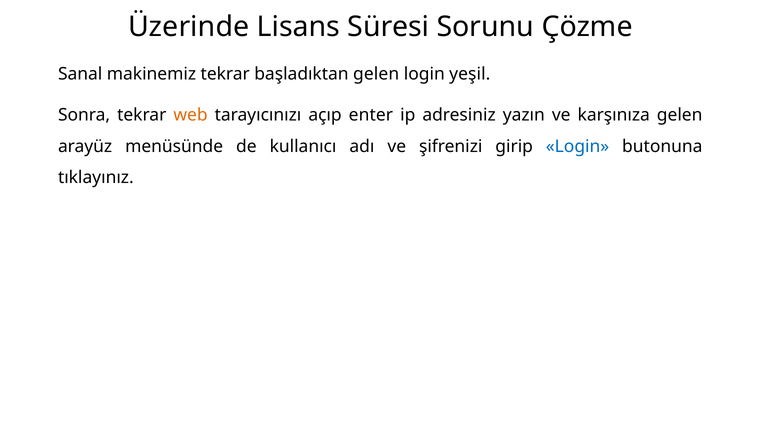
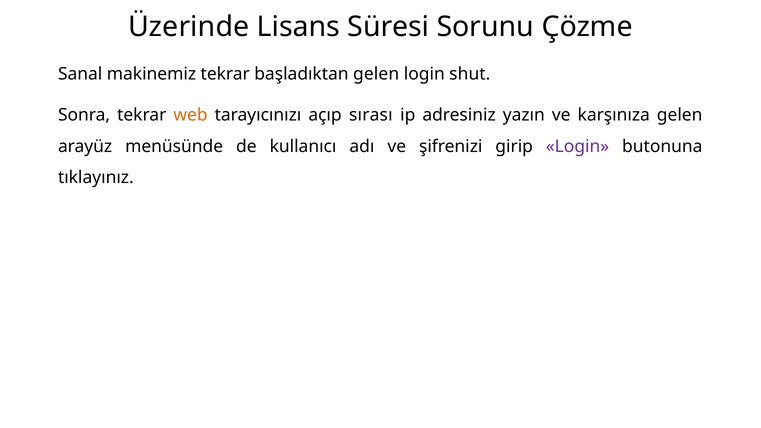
yeşil: yeşil -> shut (470, 74)
enter: enter -> sırası (371, 115)
Login colour: blue -> purple (578, 146)
